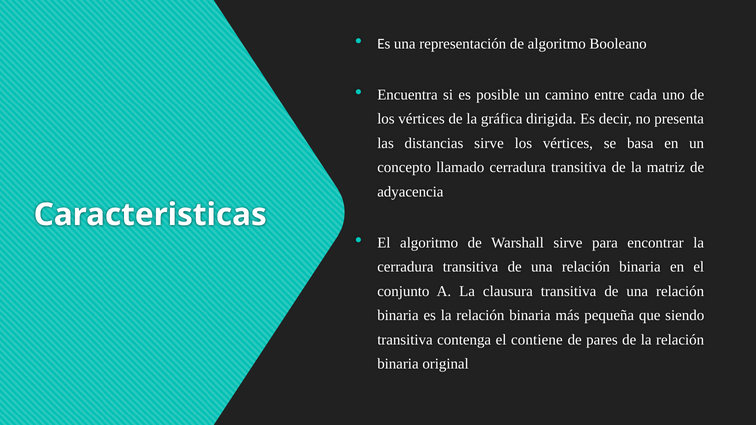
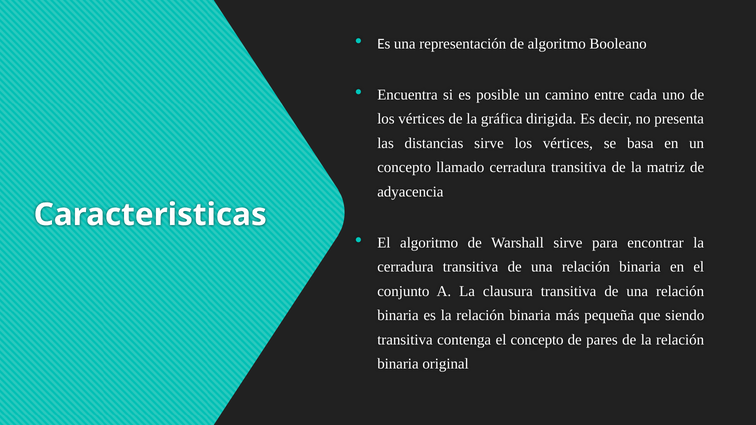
el contiene: contiene -> concepto (537, 340)
